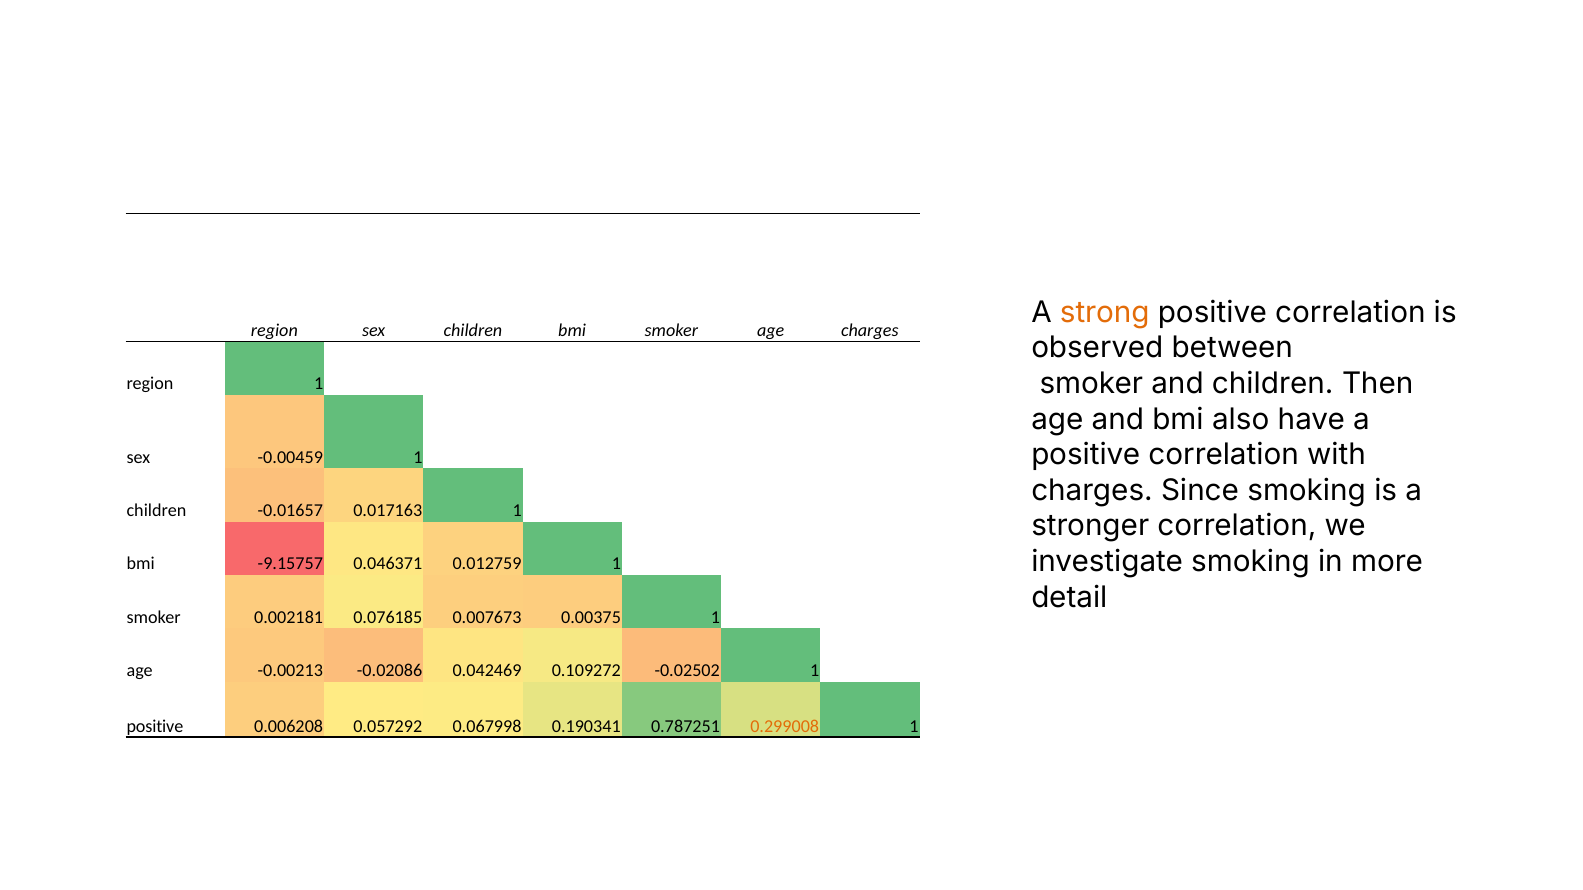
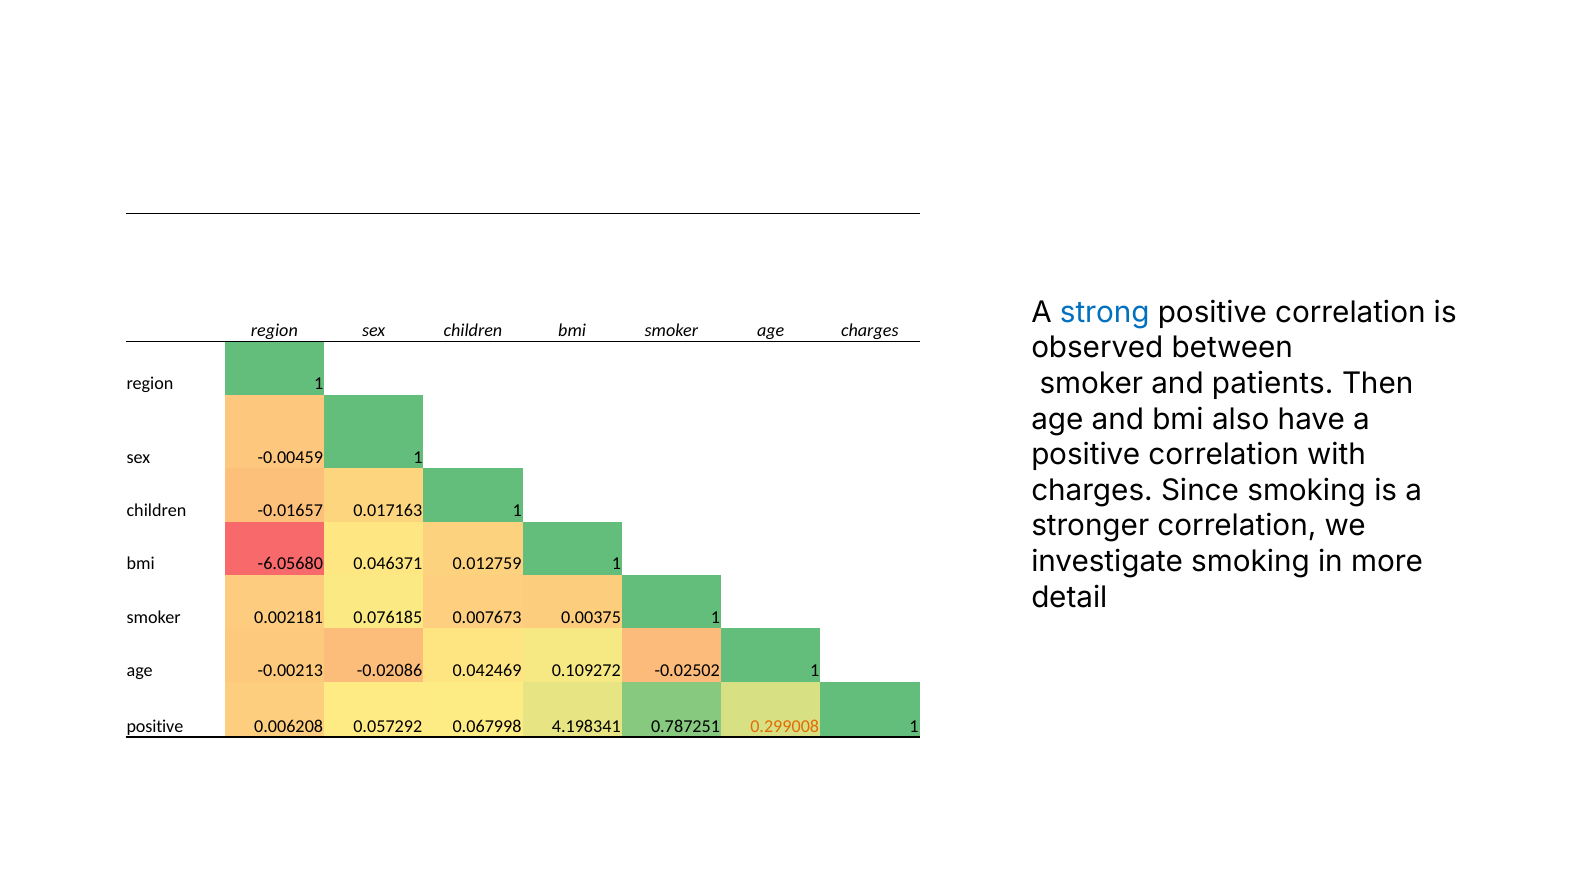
strong colour: orange -> blue (1105, 313)
and children: children -> patients (1273, 384)
-9.15757: -9.15757 -> -6.05680 (290, 564)
0.190341: 0.190341 -> 4.198341 (586, 727)
